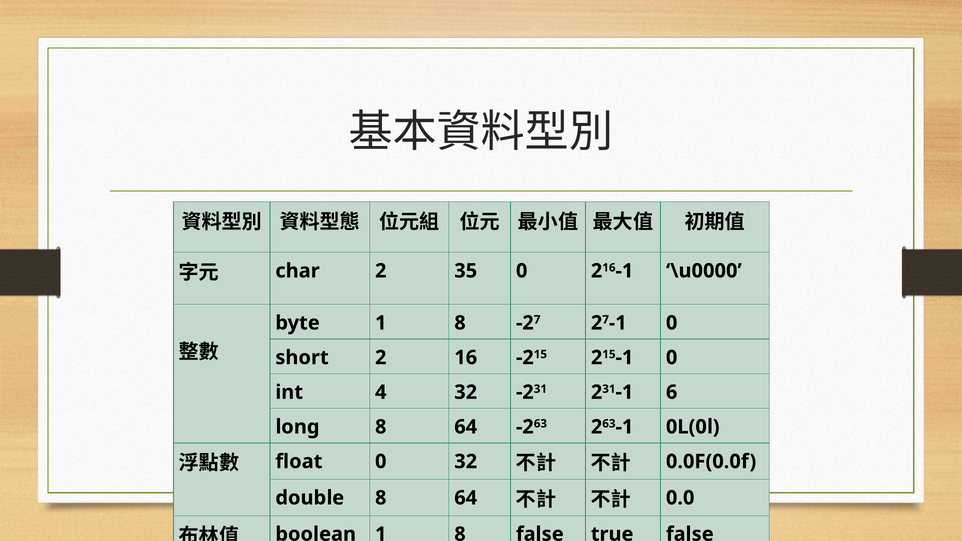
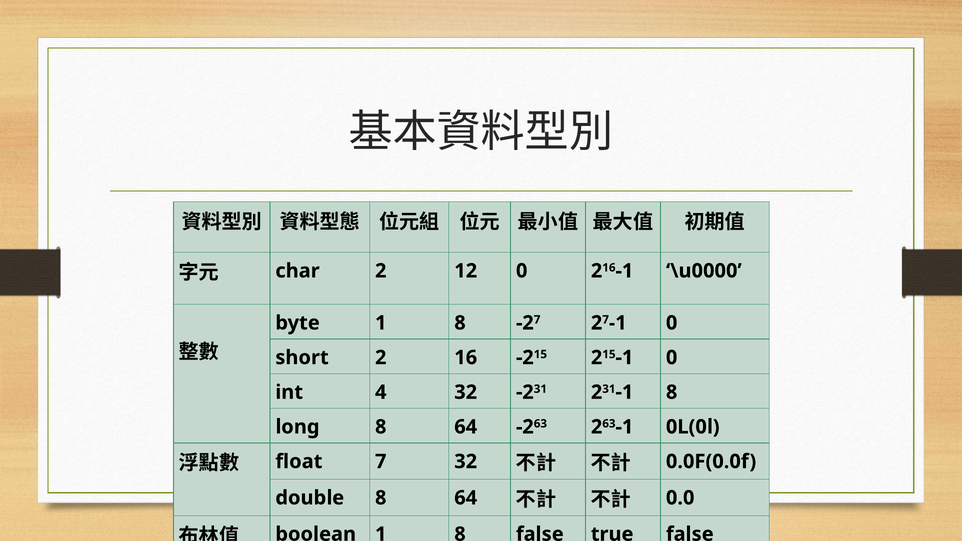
35: 35 -> 12 (466, 271)
231-1 6: 6 -> 8 (672, 392)
float 0: 0 -> 7 (381, 462)
